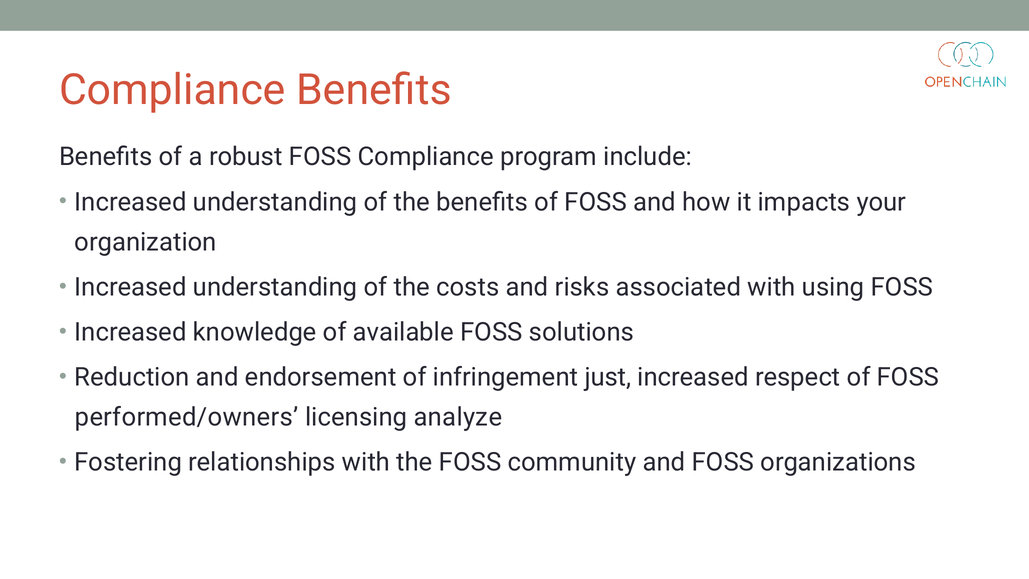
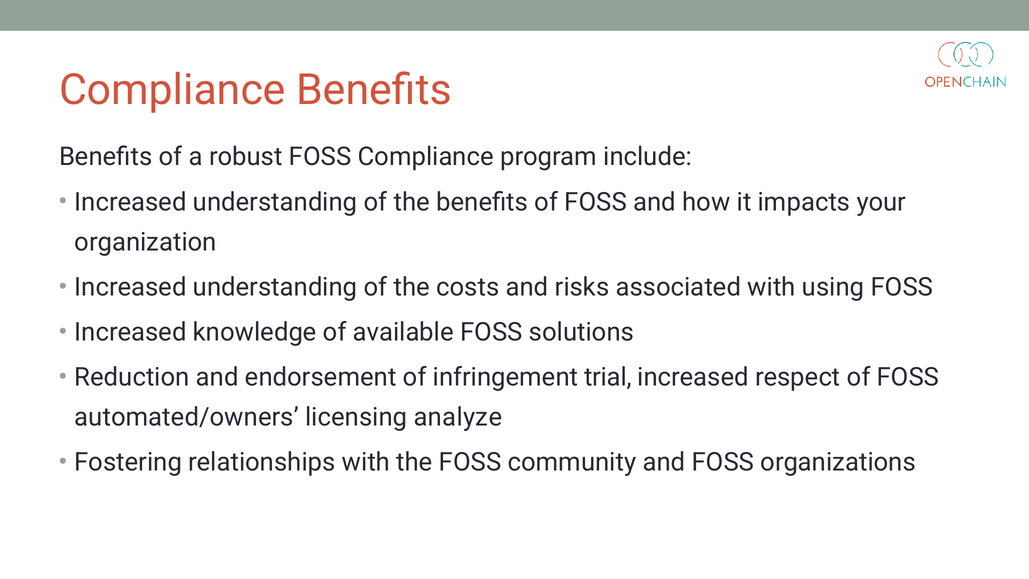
just: just -> trial (608, 377)
performed/owners: performed/owners -> automated/owners (187, 417)
